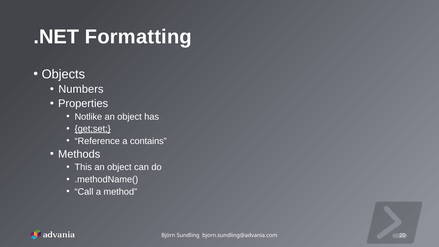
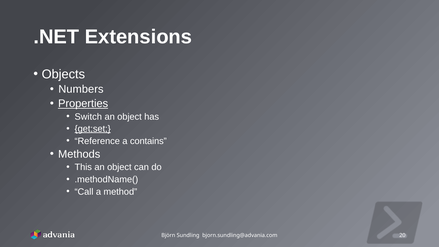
Formatting: Formatting -> Extensions (138, 37)
Properties underline: none -> present (83, 103)
Notlike: Notlike -> Switch (88, 117)
